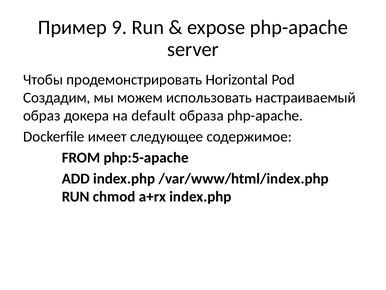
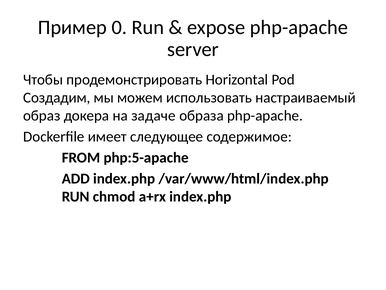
9: 9 -> 0 (119, 27)
default: default -> задаче (153, 115)
